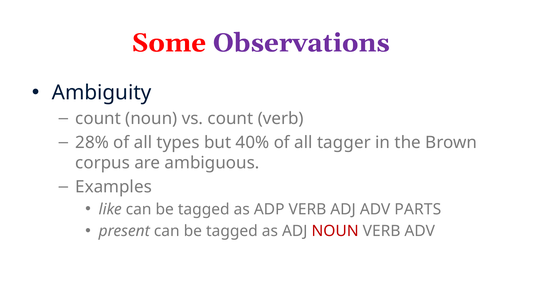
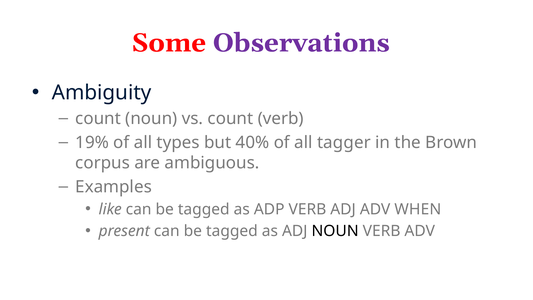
28%: 28% -> 19% (92, 142)
PARTS: PARTS -> WHEN (418, 209)
NOUN colour: red -> black (335, 231)
